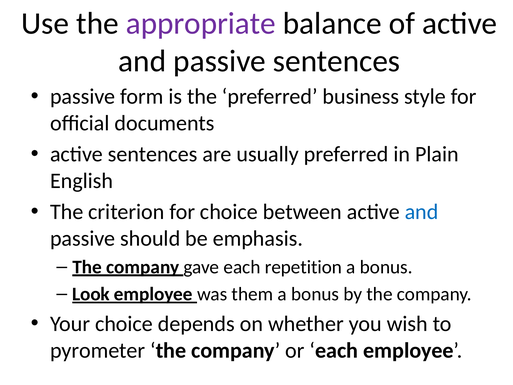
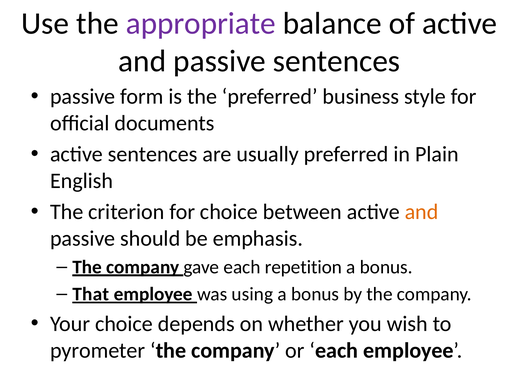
and colour: blue -> orange (422, 212)
Look: Look -> That (91, 294)
them: them -> using (252, 294)
